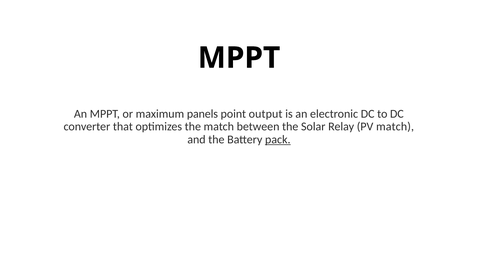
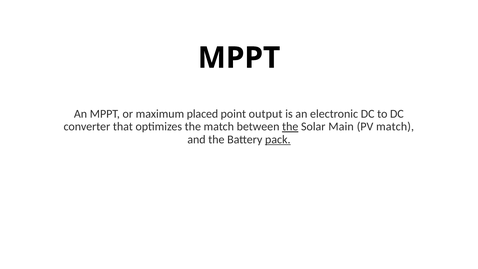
panels: panels -> placed (202, 114)
the underline: none -> present (290, 127)
Relay: Relay -> Main (341, 127)
